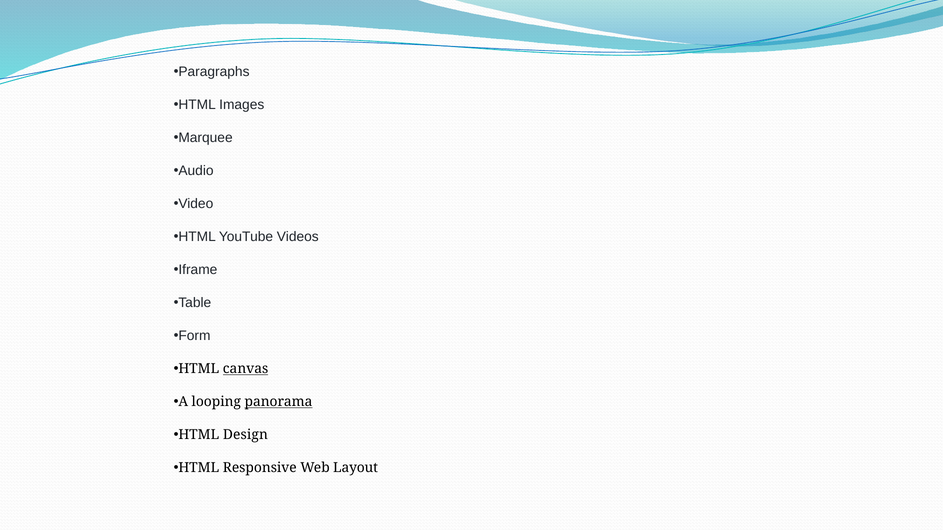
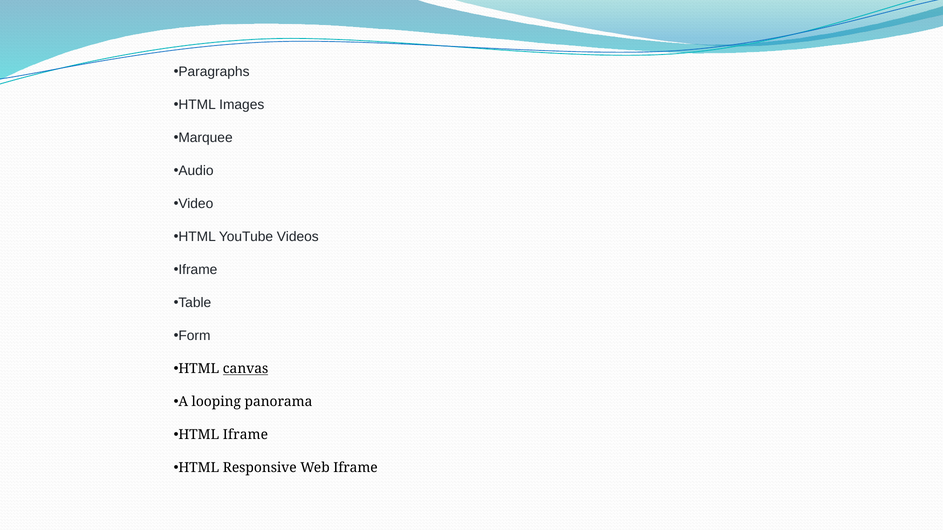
panorama underline: present -> none (279, 402)
HTML Design: Design -> Iframe (245, 435)
Web Layout: Layout -> Iframe (356, 468)
